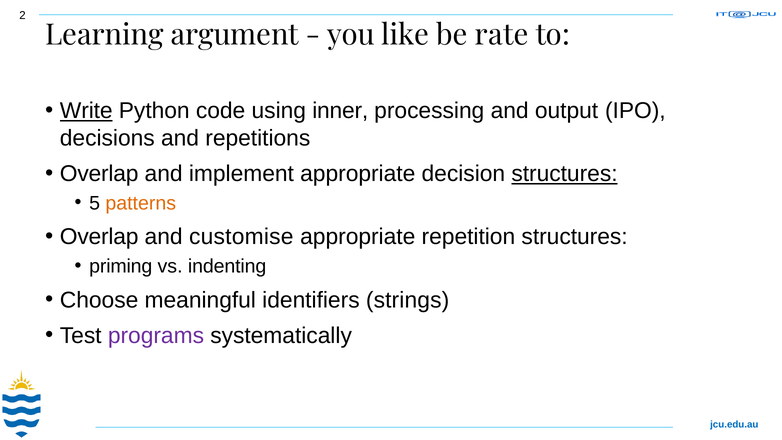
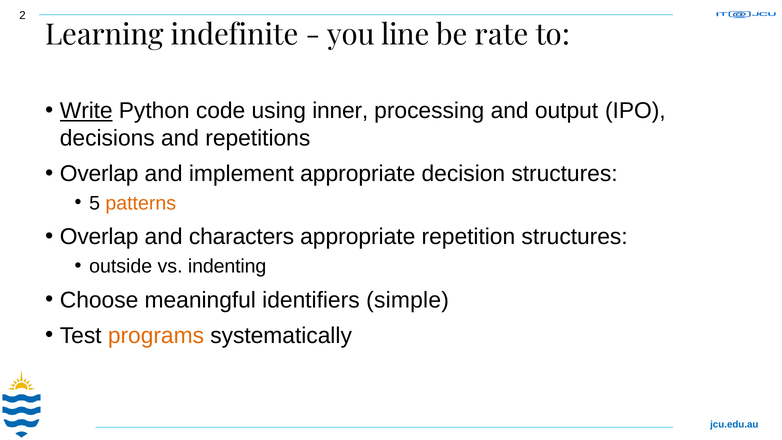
argument: argument -> indefinite (235, 35)
like: like -> line (405, 35)
structures underline: present -> none (564, 174)
customise: customise -> characters (241, 237)
priming: priming -> outside (121, 266)
strings: strings -> simple (408, 300)
programs colour: purple -> orange (156, 335)
